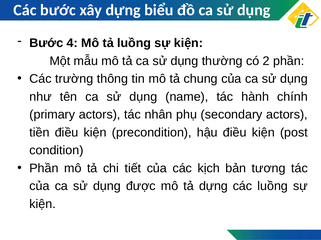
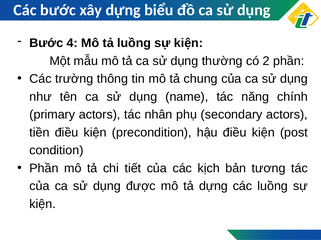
hành: hành -> năng (255, 97)
